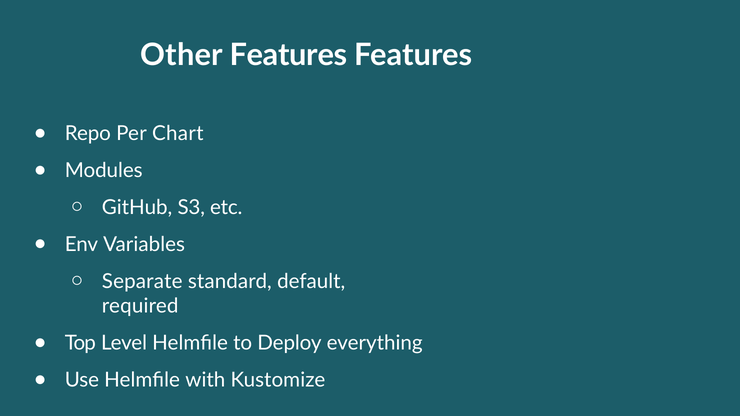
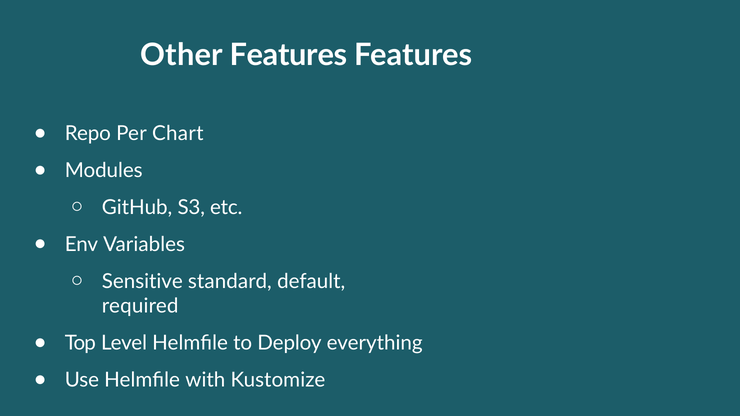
Separate: Separate -> Sensitive (142, 281)
